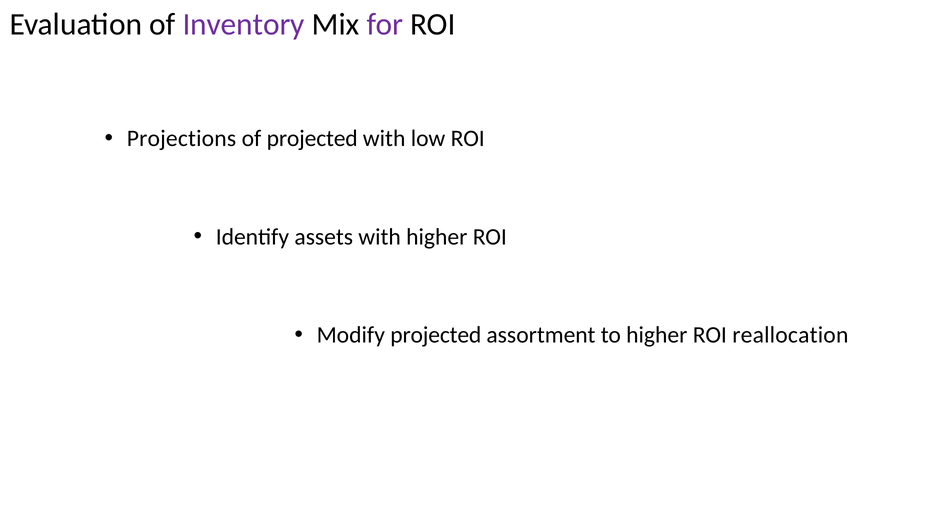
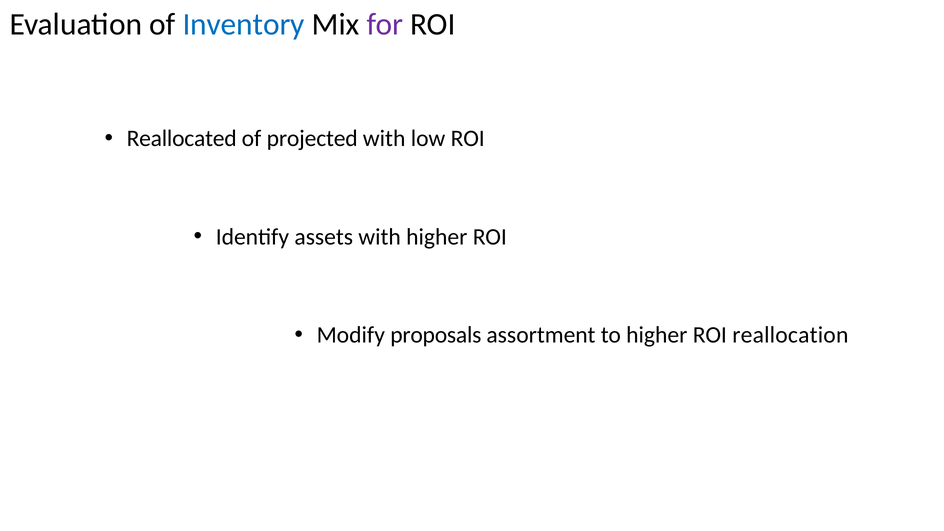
Inventory colour: purple -> blue (244, 25)
Projections: Projections -> Reallocated (182, 139)
Modify projected: projected -> proposals (436, 335)
